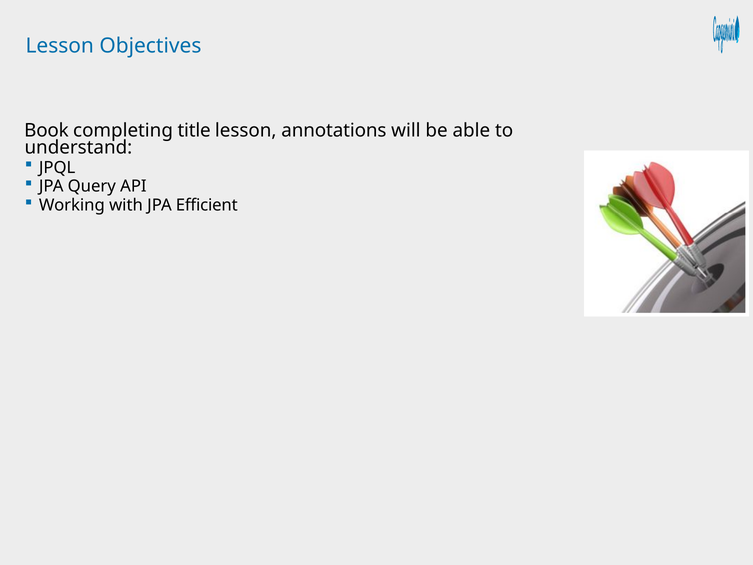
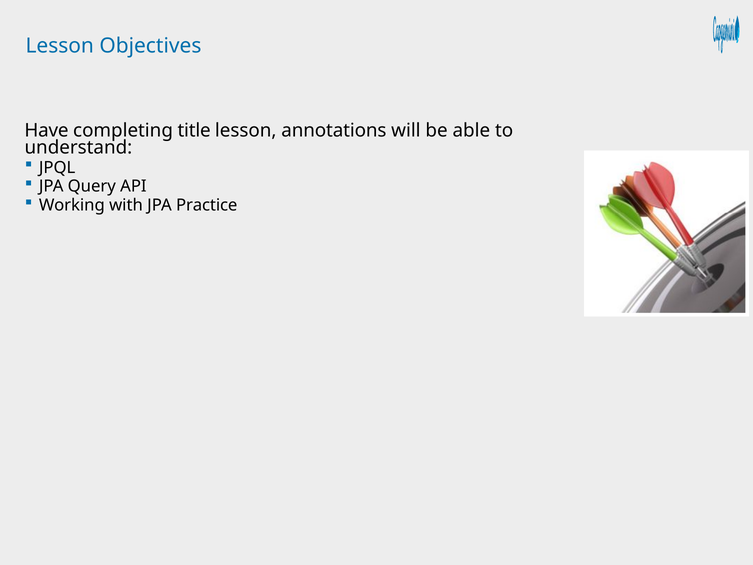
Book: Book -> Have (46, 130)
Efficient: Efficient -> Practice (207, 205)
